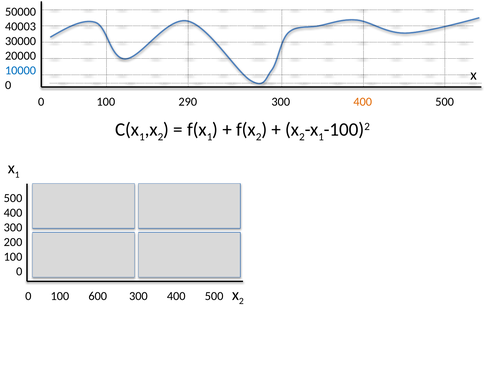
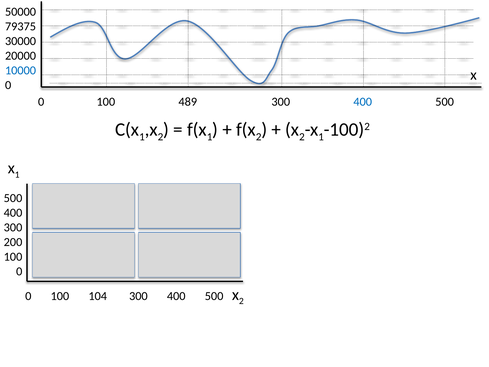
40003: 40003 -> 79375 (21, 27)
290: 290 -> 489 (188, 102)
400 colour: orange -> blue (363, 102)
600: 600 -> 104 (98, 296)
